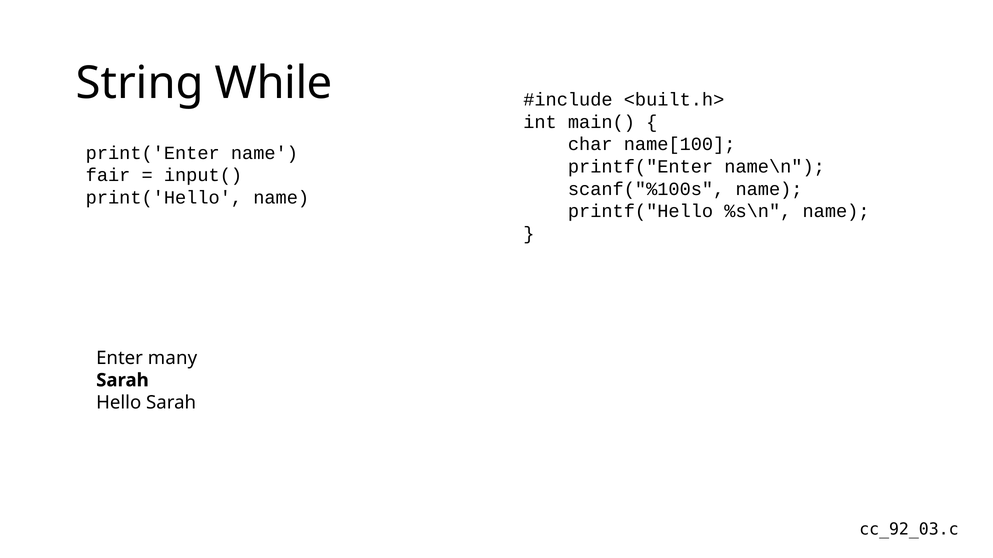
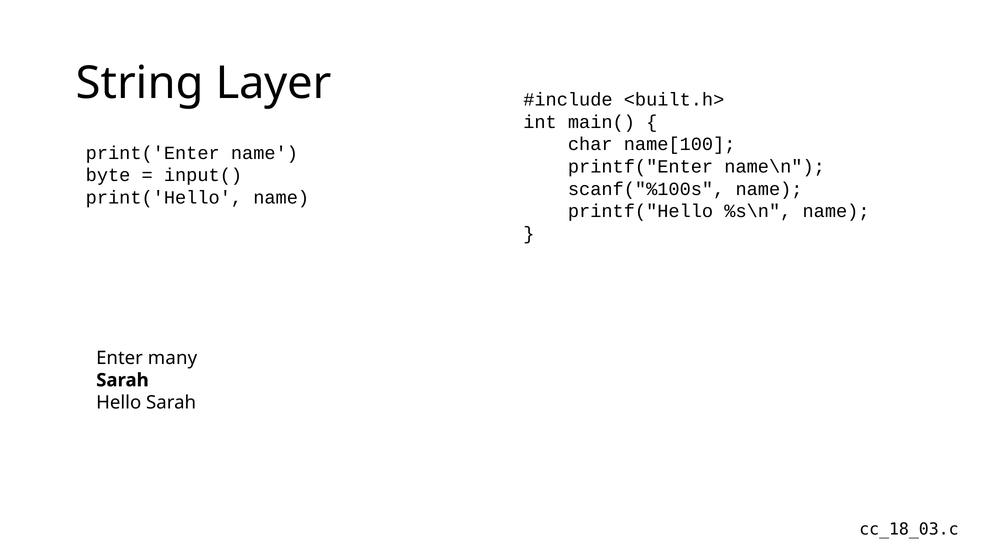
While: While -> Layer (274, 83)
fair: fair -> byte (108, 175)
cc_92_03.c: cc_92_03.c -> cc_18_03.c (909, 530)
